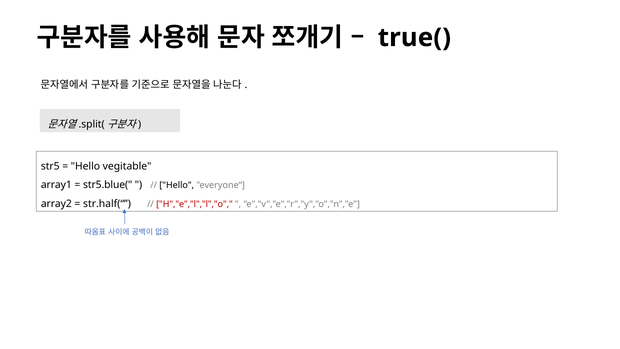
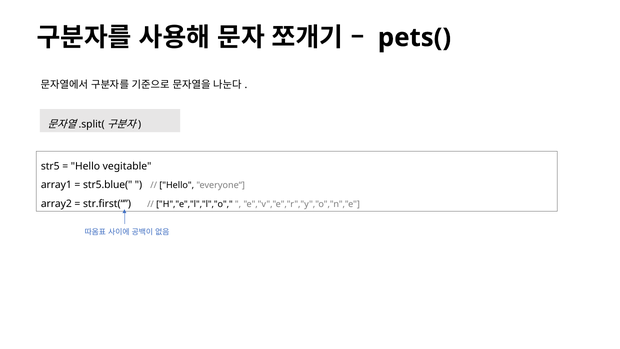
true(: true( -> pets( (414, 38)
str.half(“: str.half(“ -> str.first(“ (107, 203)
H","e","l","l","o colour: red -> black (194, 204)
